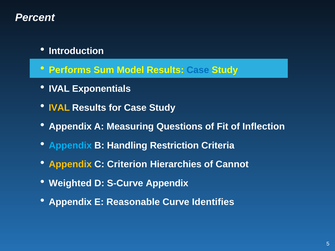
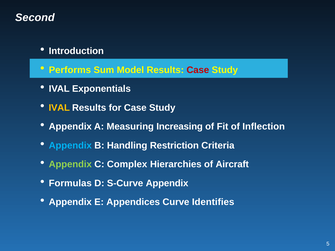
Percent: Percent -> Second (35, 18)
Case colour: blue -> red (198, 70)
Questions: Questions -> Increasing (180, 127)
Appendix colour: yellow -> light green (70, 164)
Criterion: Criterion -> Complex (127, 164)
Cannot: Cannot -> Aircraft (232, 164)
Weighted: Weighted -> Formulas (70, 183)
Reasonable: Reasonable -> Appendices (133, 202)
